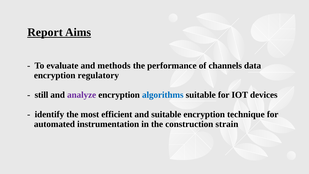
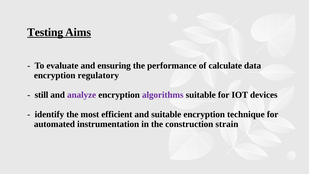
Report: Report -> Testing (45, 32)
methods: methods -> ensuring (114, 66)
channels: channels -> calculate (225, 66)
algorithms colour: blue -> purple (163, 95)
